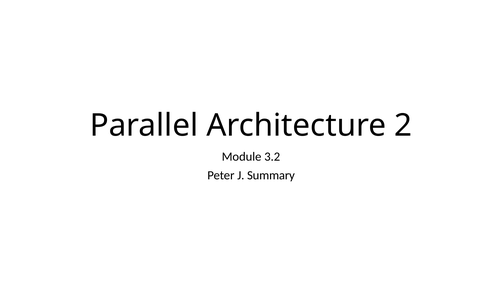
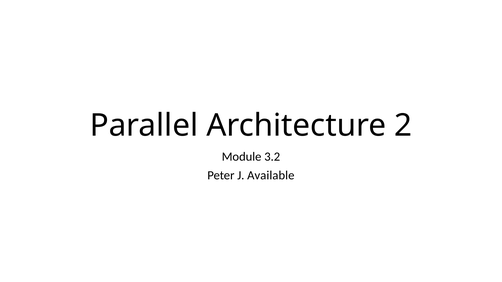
Summary: Summary -> Available (271, 176)
